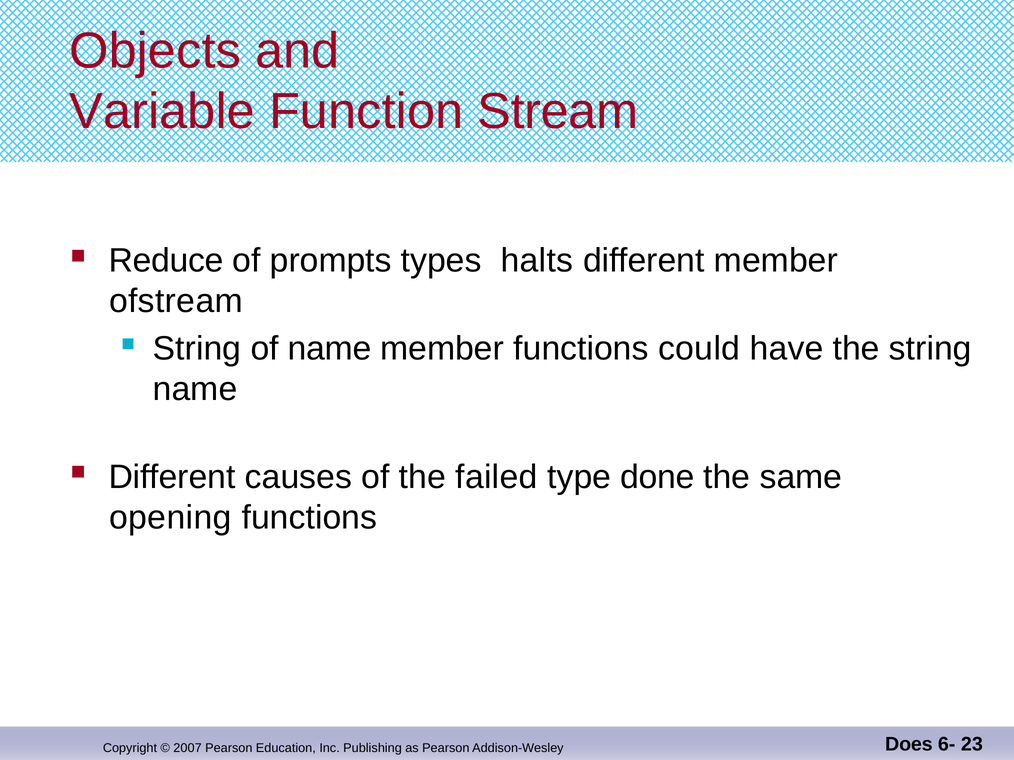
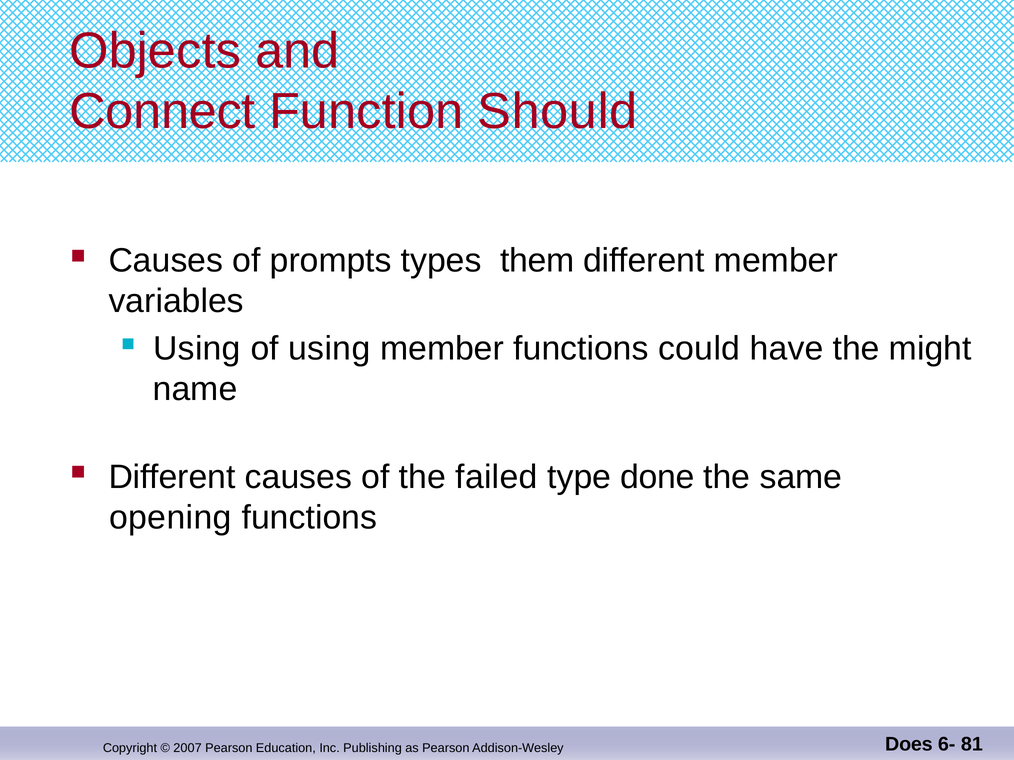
Variable: Variable -> Connect (162, 112)
Stream: Stream -> Should (557, 112)
Reduce: Reduce -> Causes (166, 261)
halts: halts -> them (537, 261)
ofstream: ofstream -> variables (176, 302)
String: String -> Using (197, 349)
of name: name -> using (329, 349)
the string: string -> might (930, 349)
23: 23 -> 81 (972, 745)
